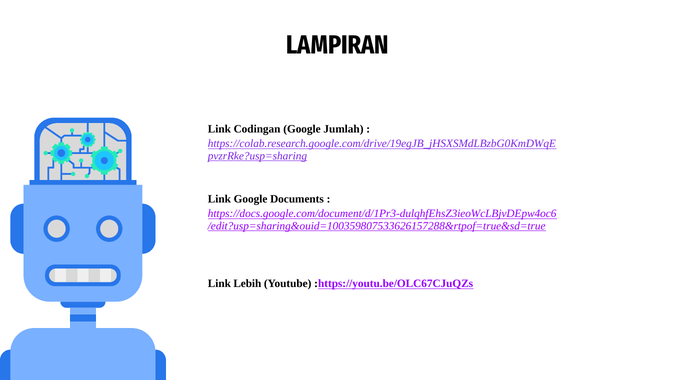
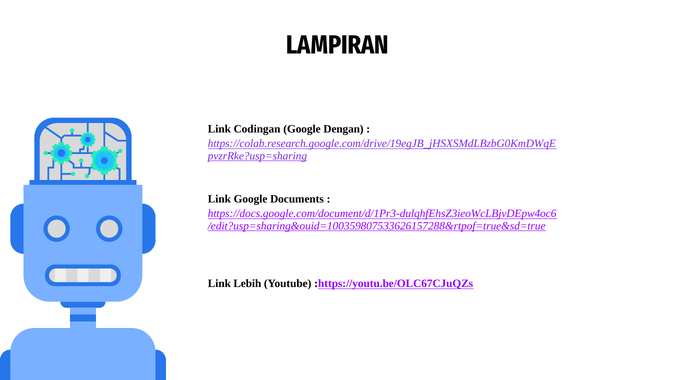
Jumlah: Jumlah -> Dengan (344, 129)
